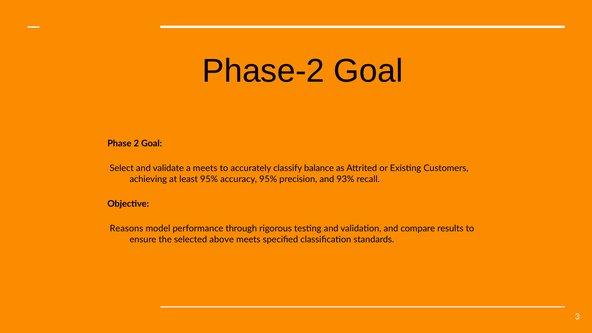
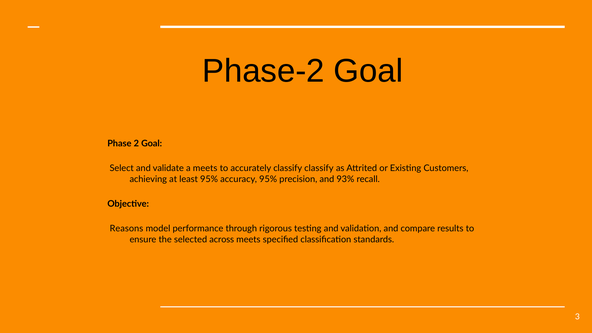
classify balance: balance -> classify (319, 168)
above: above -> across (222, 239)
